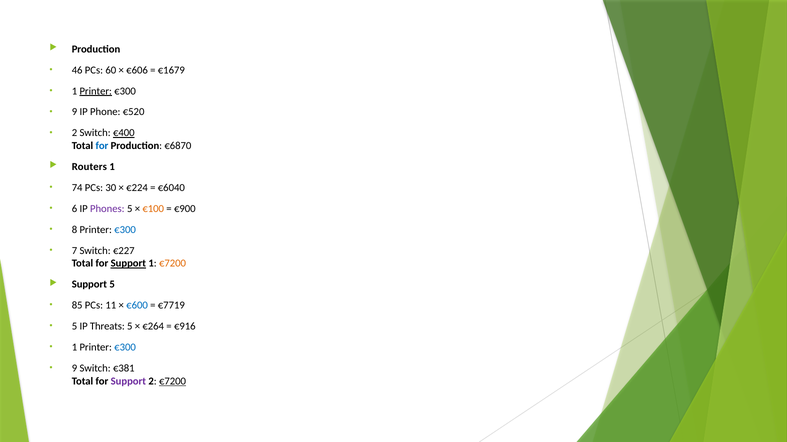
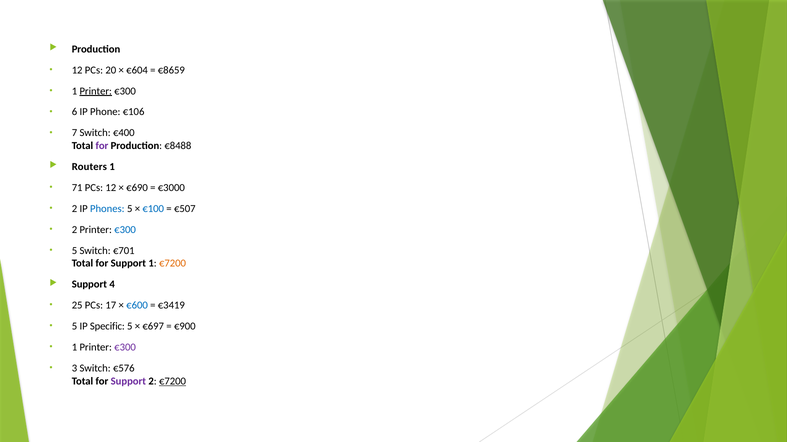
46: 46 -> 12 (77, 70)
60: 60 -> 20 (111, 70)
€606: €606 -> €604 (137, 70)
€1679: €1679 -> €8659 (171, 70)
9: 9 -> 6 (74, 112)
€520: €520 -> €106 (134, 112)
2: 2 -> 7 (74, 133)
€400 underline: present -> none (124, 133)
for colour: blue -> purple (102, 146)
€6870: €6870 -> €8488 (178, 146)
74: 74 -> 71 (77, 188)
PCs 30: 30 -> 12 (111, 188)
€224: €224 -> €690 (137, 188)
€6040: €6040 -> €3000 (171, 188)
6: 6 -> 2 (74, 209)
Phones colour: purple -> blue (107, 209)
€100 colour: orange -> blue (153, 209)
€900: €900 -> €507 (185, 209)
8: 8 -> 2 (74, 230)
7: 7 -> 5 (74, 251)
€227: €227 -> €701 (124, 251)
Support underline: present -> none (128, 264)
Support 5: 5 -> 4 (112, 285)
85: 85 -> 25 (77, 306)
11: 11 -> 17 (111, 306)
€7719: €7719 -> €3419 (171, 306)
Threats: Threats -> Specific (107, 327)
€264: €264 -> €697 (153, 327)
€916: €916 -> €900 (185, 327)
€300 colour: blue -> purple (125, 348)
9: 9 -> 3 (74, 369)
€381: €381 -> €576 (124, 369)
